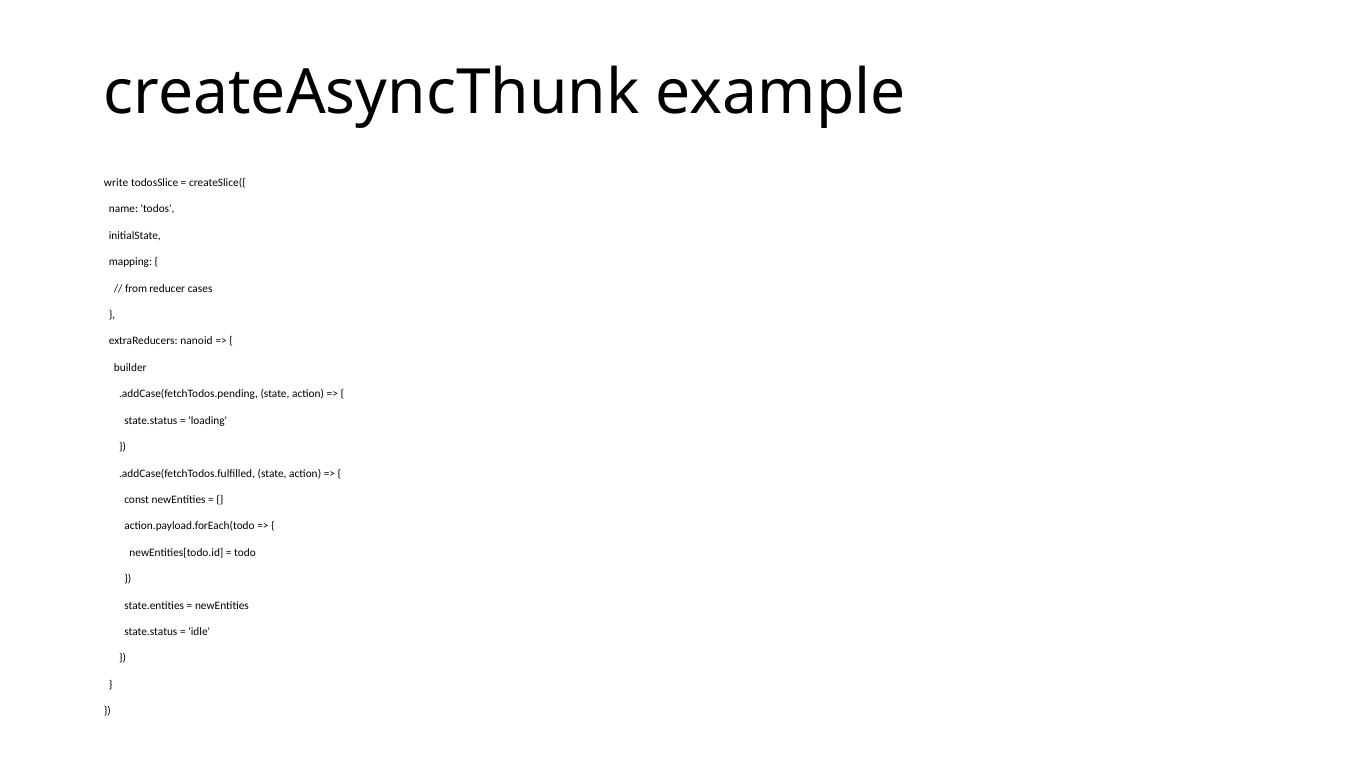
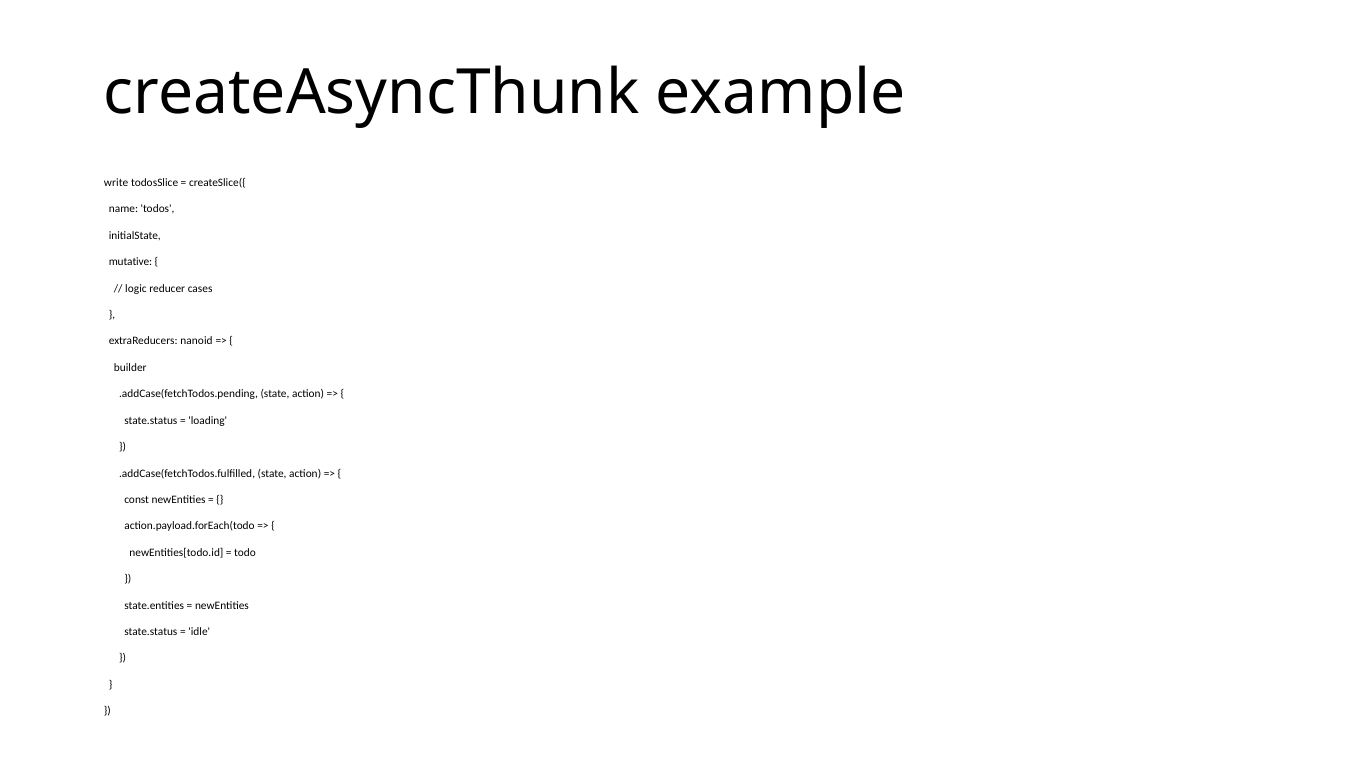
mapping: mapping -> mutative (130, 262)
from: from -> logic (136, 288)
